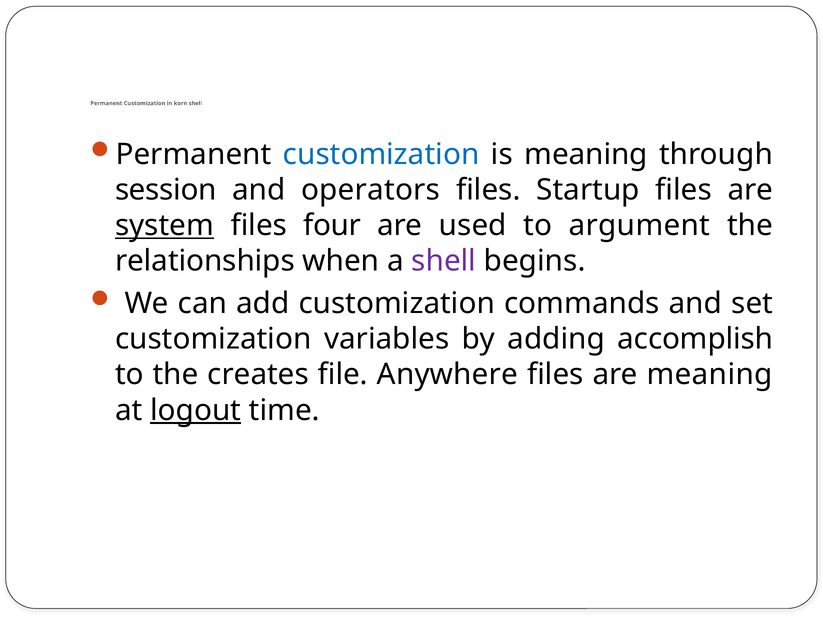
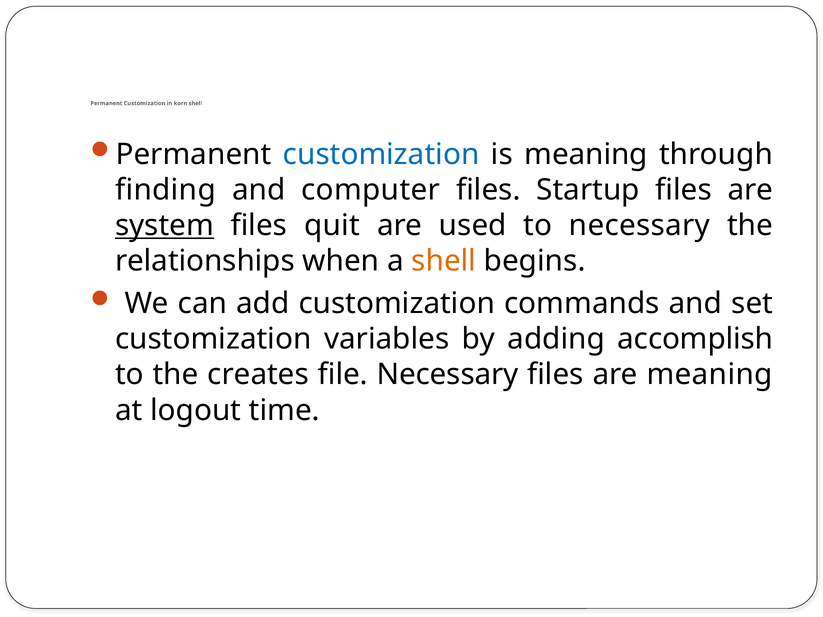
session: session -> finding (166, 190)
operators: operators -> computer (371, 190)
four: four -> quit (332, 226)
to argument: argument -> necessary (639, 226)
shell colour: purple -> orange (444, 261)
file Anywhere: Anywhere -> Necessary (448, 375)
logout underline: present -> none (196, 410)
